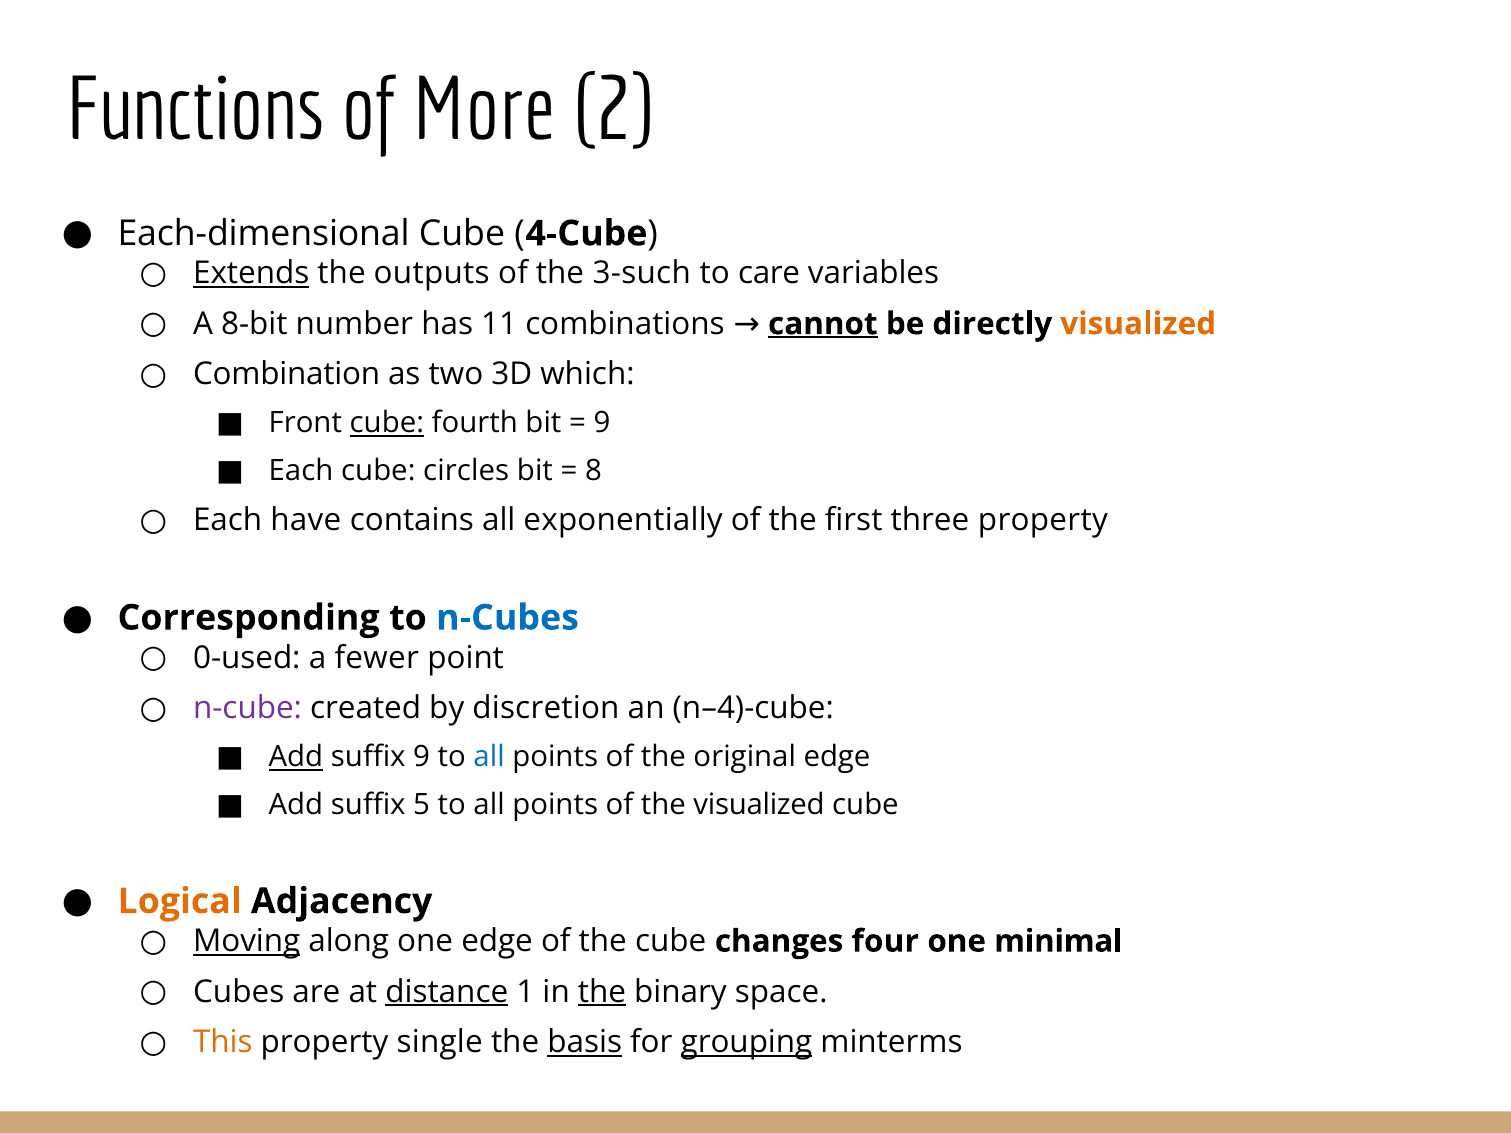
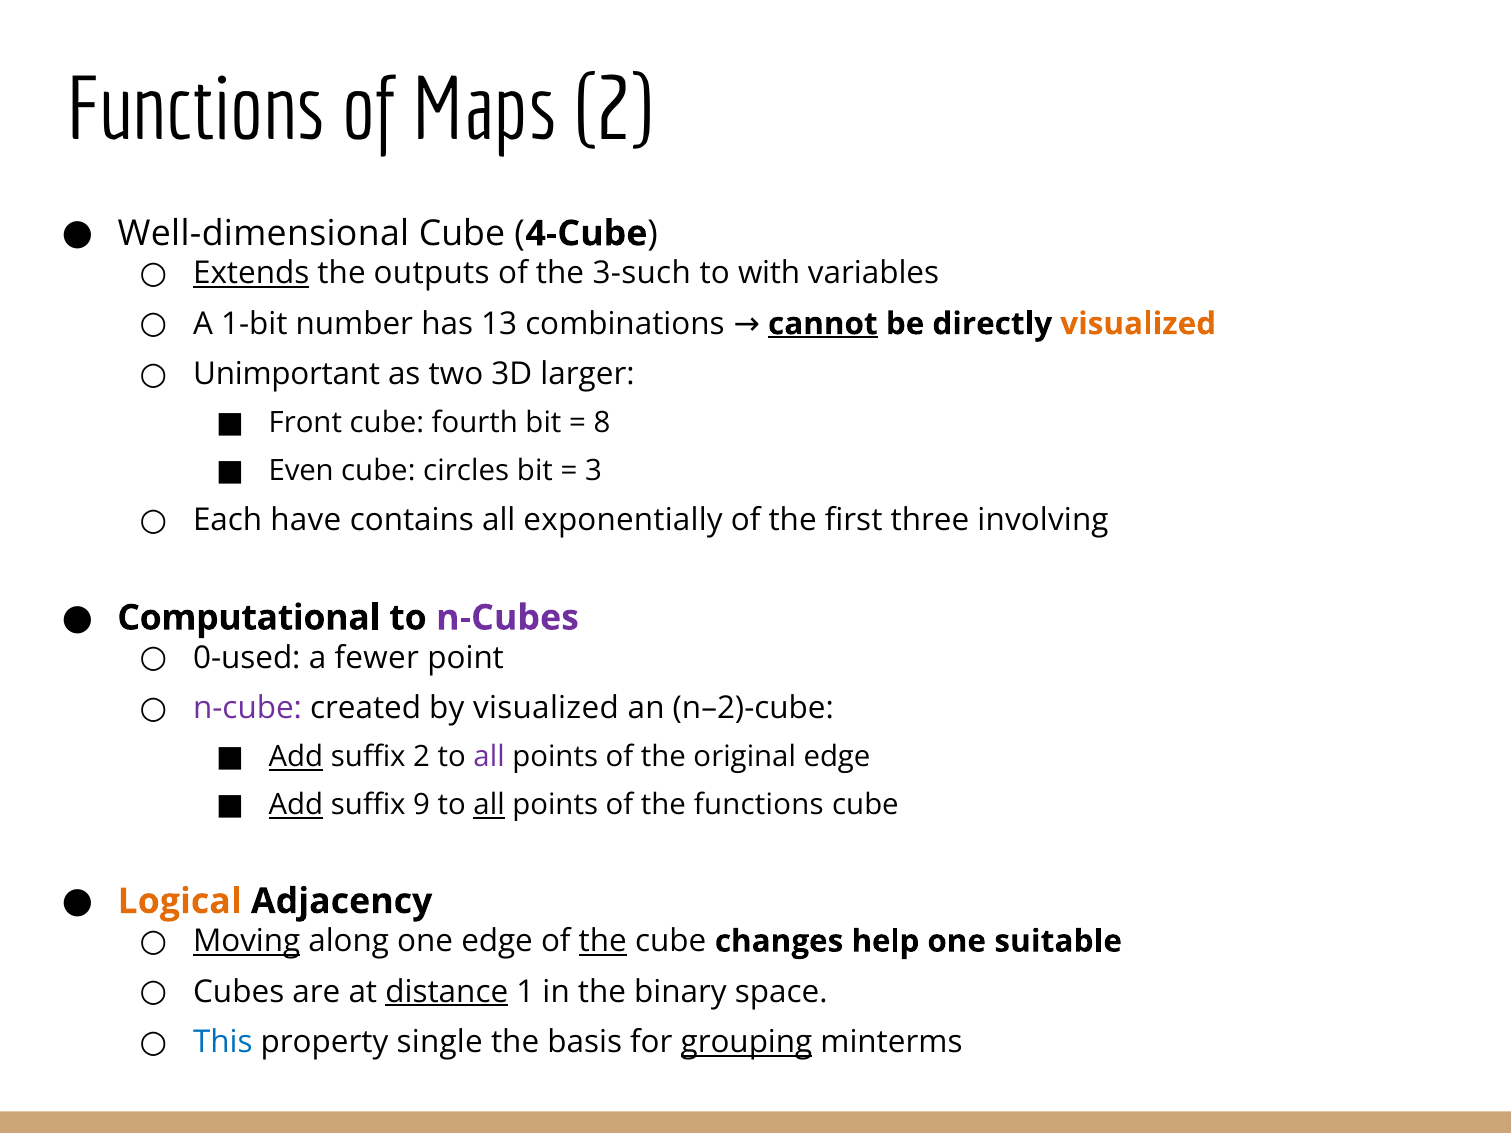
More: More -> Maps (485, 111)
Each-dimensional: Each-dimensional -> Well-dimensional (263, 234)
care: care -> with (769, 274)
8-bit: 8-bit -> 1-bit (254, 324)
11: 11 -> 13 (499, 324)
Combination: Combination -> Unimportant (287, 374)
which: which -> larger (587, 374)
cube underline: present -> none (387, 423)
9: 9 -> 8 (602, 423)
Each: Each -> Even (301, 471)
8: 8 -> 3 (593, 471)
three property: property -> involving (1043, 520)
Corresponding: Corresponding -> Computational (249, 618)
n-Cubes colour: blue -> purple (507, 618)
by discretion: discretion -> visualized (546, 708)
n–4)-cube: n–4)-cube -> n–2)-cube (753, 708)
suffix 9: 9 -> 2 (422, 757)
all colour: blue -> purple (489, 757)
Add underline: none -> present (296, 805)
5: 5 -> 9 (422, 805)
all underline: none -> present (489, 805)
the visualized: visualized -> functions (759, 805)
the underline: none -> present (603, 941)
four: four -> help (885, 941)
minimal: minimal -> suitable (1058, 941)
the underline: present -> none (602, 992)
This colour: orange -> blue (223, 1042)
basis underline: present -> none (585, 1042)
